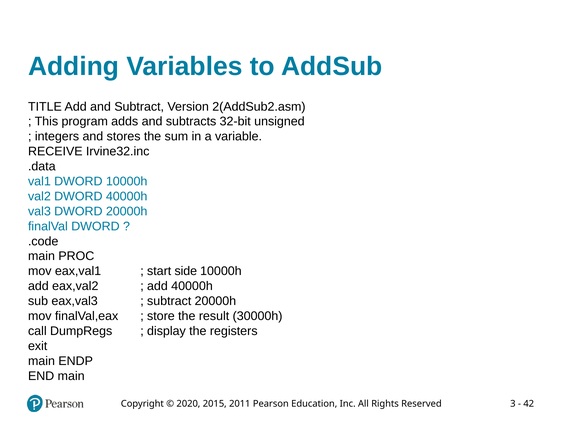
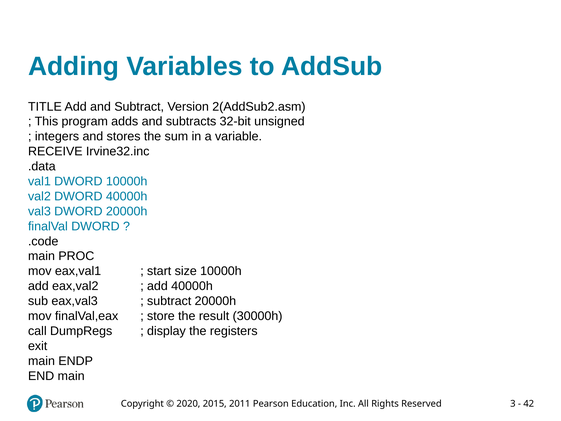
side: side -> size (186, 271)
